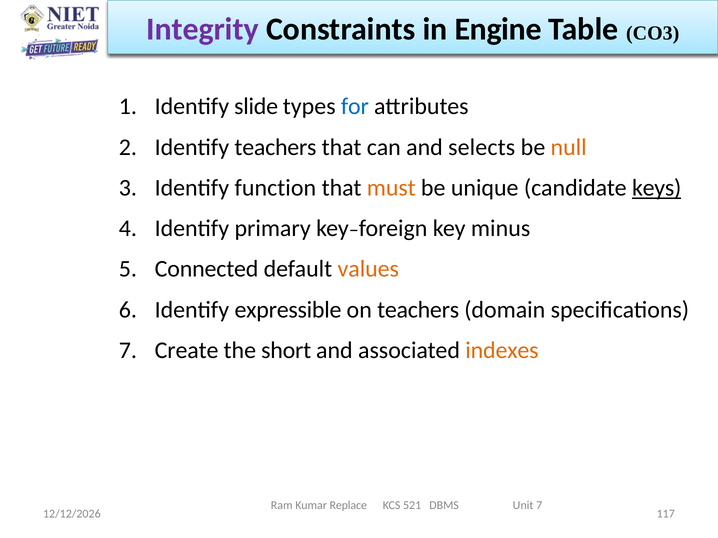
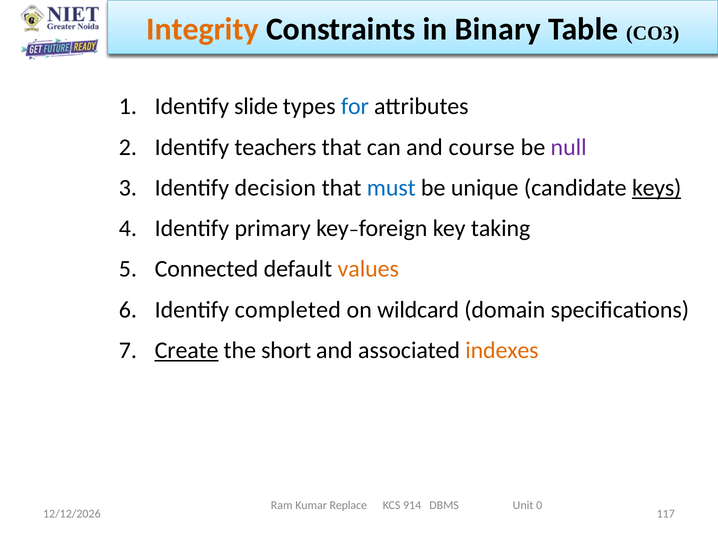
Integrity colour: purple -> orange (203, 29)
Engine: Engine -> Binary (498, 29)
selects: selects -> course (482, 147)
null colour: orange -> purple (569, 147)
function: function -> decision (275, 188)
must colour: orange -> blue (391, 188)
minus: minus -> taking (501, 229)
expressible: expressible -> completed (288, 310)
on teachers: teachers -> wildcard (418, 310)
Create underline: none -> present (187, 351)
521: 521 -> 914 (412, 506)
Unit 7: 7 -> 0 (539, 506)
